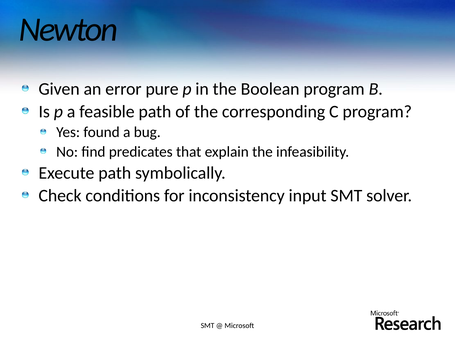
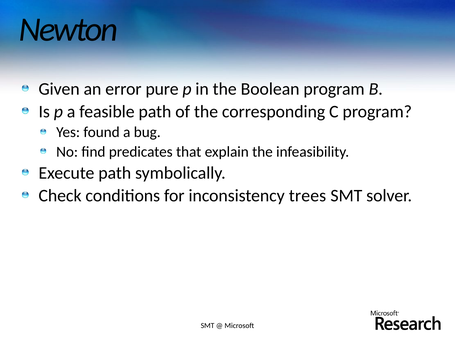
input: input -> trees (308, 196)
